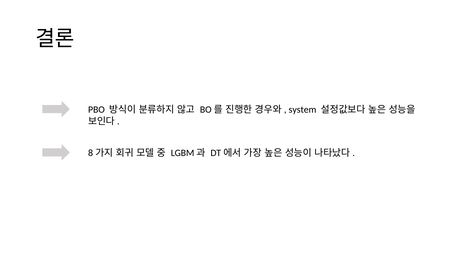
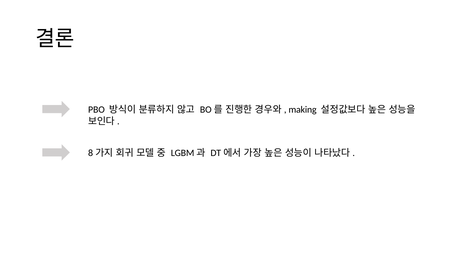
system: system -> making (303, 110)
